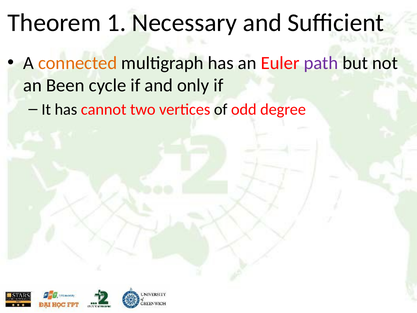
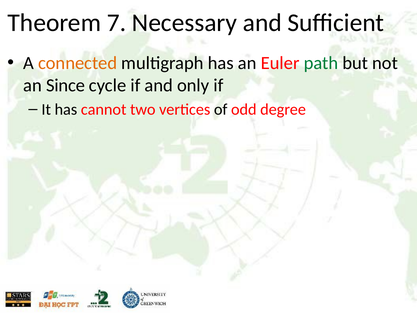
1: 1 -> 7 (116, 23)
path colour: purple -> green (321, 63)
Been: Been -> Since (65, 85)
